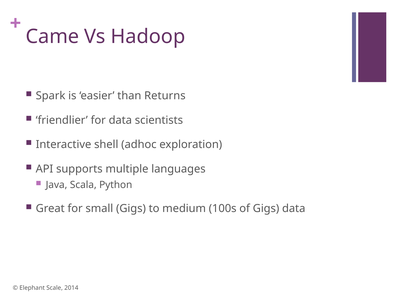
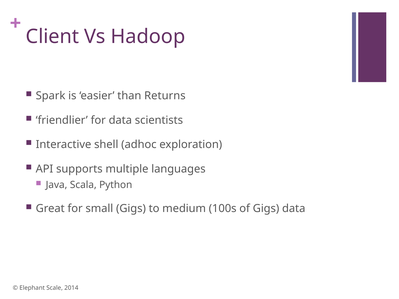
Came: Came -> Client (52, 36)
